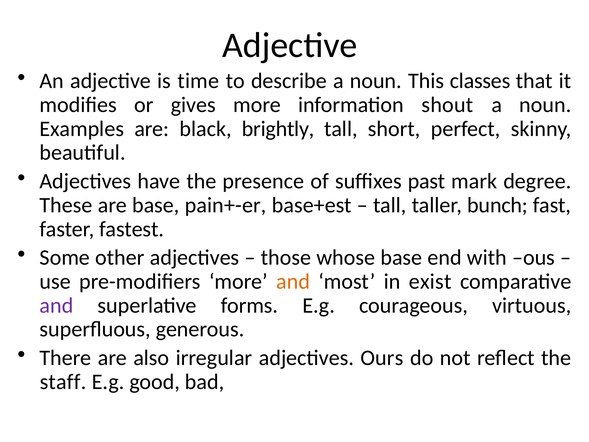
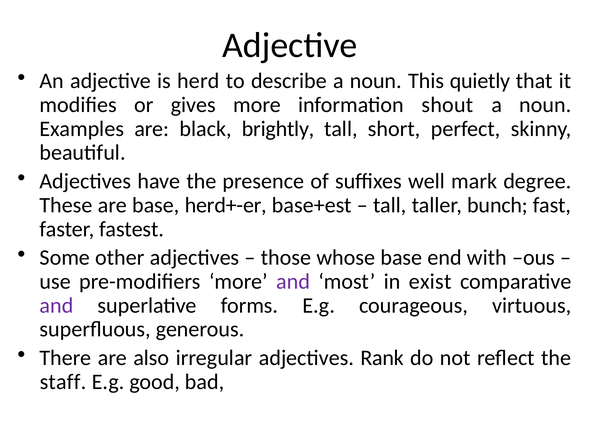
time: time -> herd (198, 81)
classes: classes -> quietly (480, 81)
past: past -> well (426, 181)
pain+-er: pain+-er -> herd+-er (226, 205)
and colour: orange -> purple (293, 281)
Ours: Ours -> Rank (382, 358)
